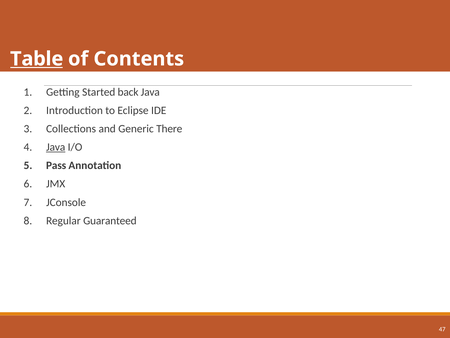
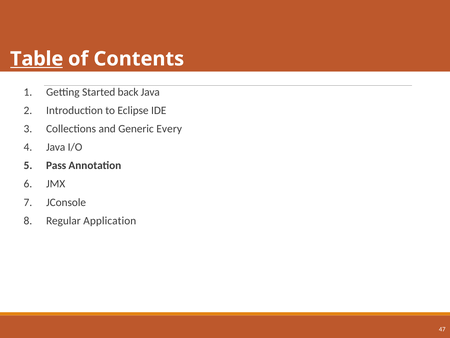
There: There -> Every (169, 129)
Java underline: present -> none (56, 147)
Guaranteed: Guaranteed -> Application (110, 220)
